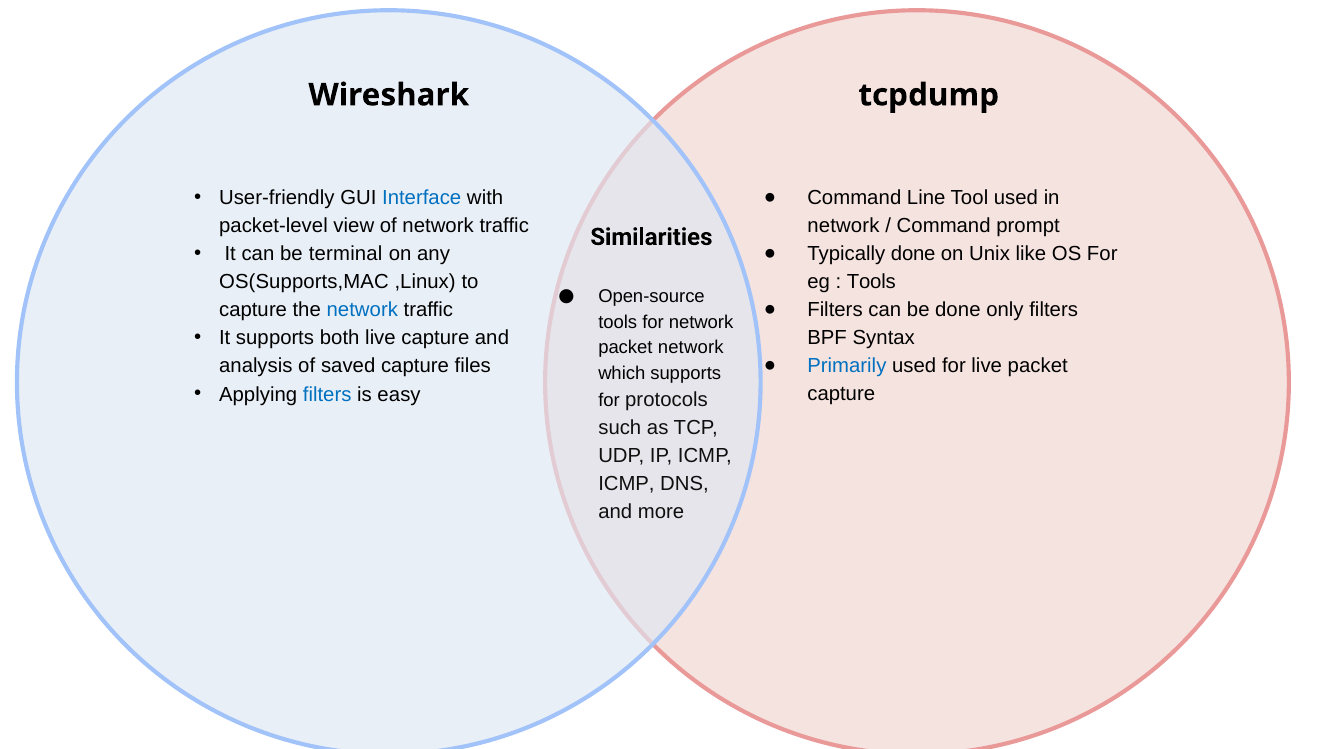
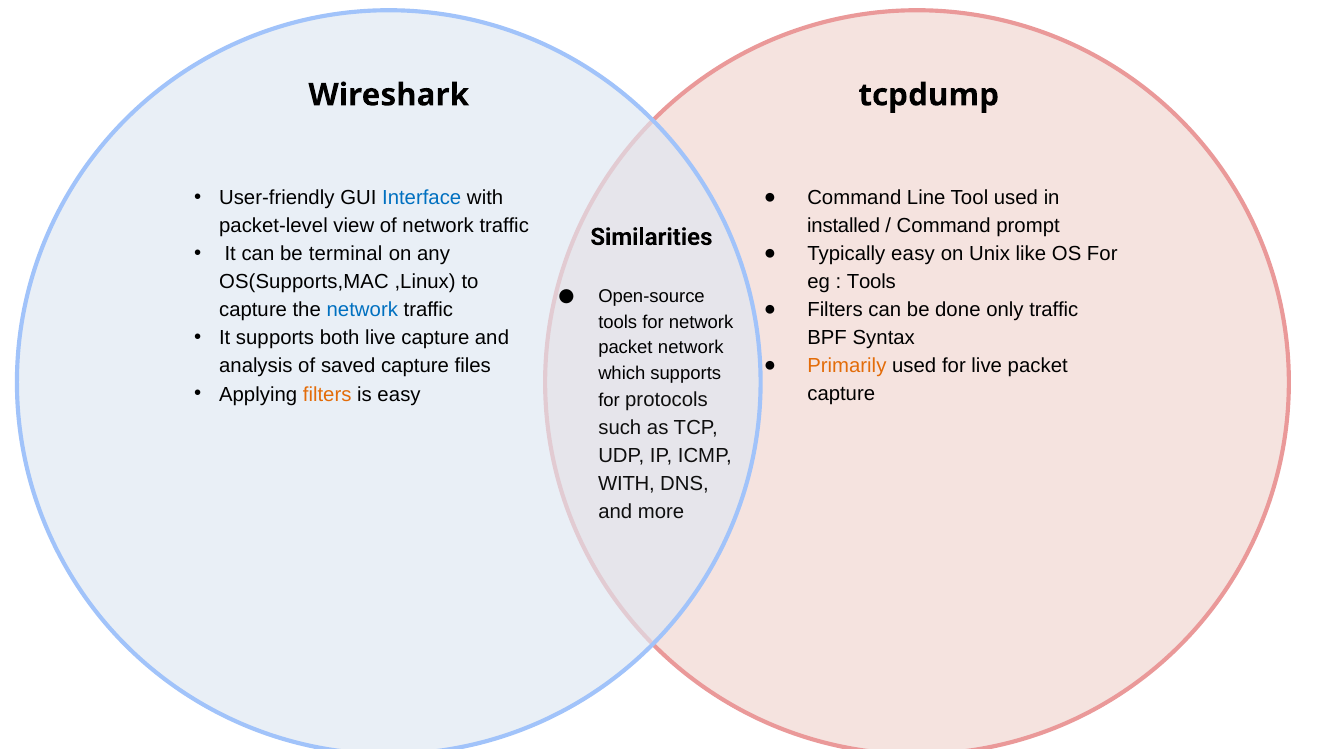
network: network -> installed (844, 226)
Typically done: done -> easy (913, 254)
only filters: filters -> traffic (1054, 310)
Primarily colour: blue -> orange (847, 366)
filters colour: blue -> orange (327, 394)
ICMP: ICMP -> WITH (627, 484)
